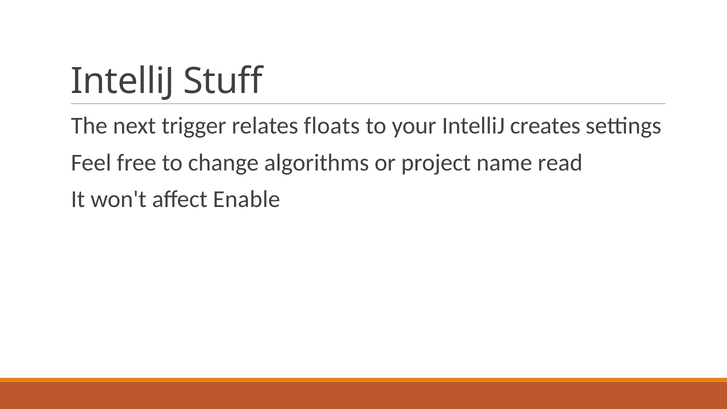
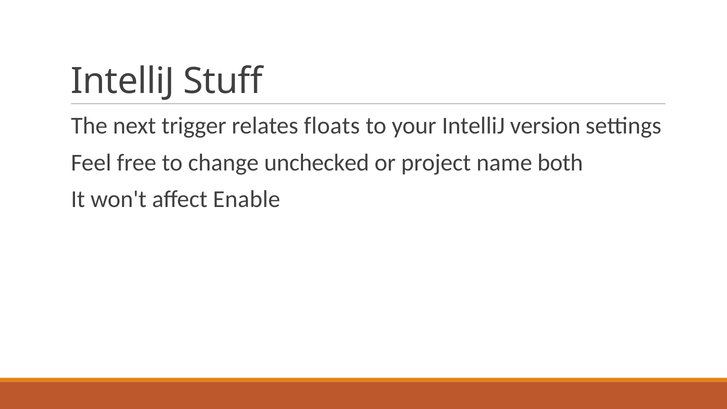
creates: creates -> version (545, 126)
algorithms: algorithms -> unchecked (317, 163)
read: read -> both (560, 163)
